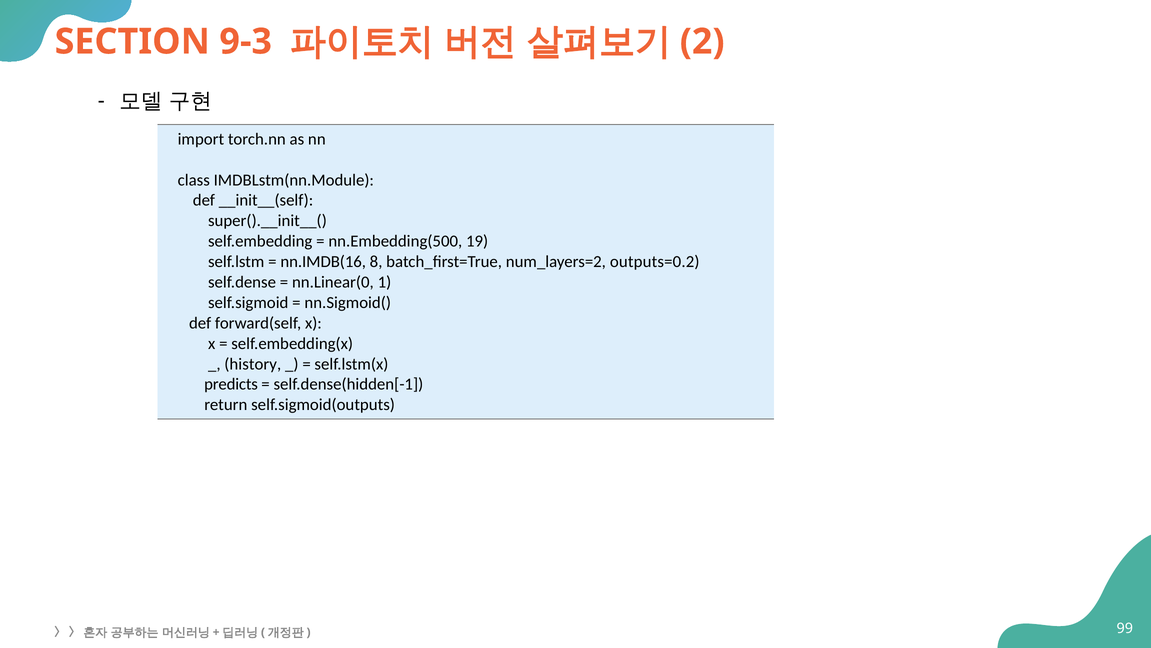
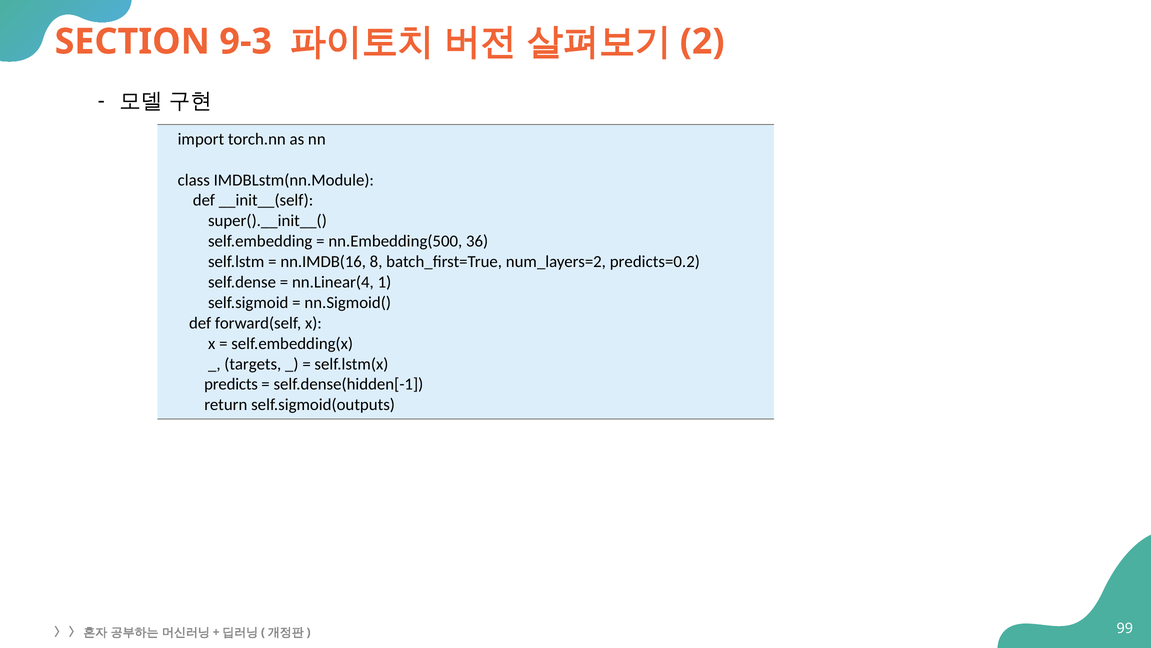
19: 19 -> 36 (477, 241)
outputs=0.2: outputs=0.2 -> predicts=0.2 (655, 262)
nn.Linear(0: nn.Linear(0 -> nn.Linear(4 (333, 282)
history: history -> targets (253, 364)
